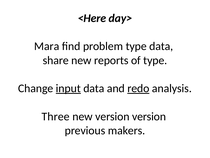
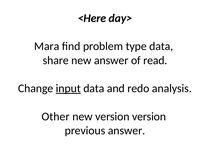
new reports: reports -> answer (111, 60)
of type: type -> read (155, 60)
redo underline: present -> none (138, 88)
Three: Three -> Other (56, 116)
previous makers: makers -> answer (127, 130)
